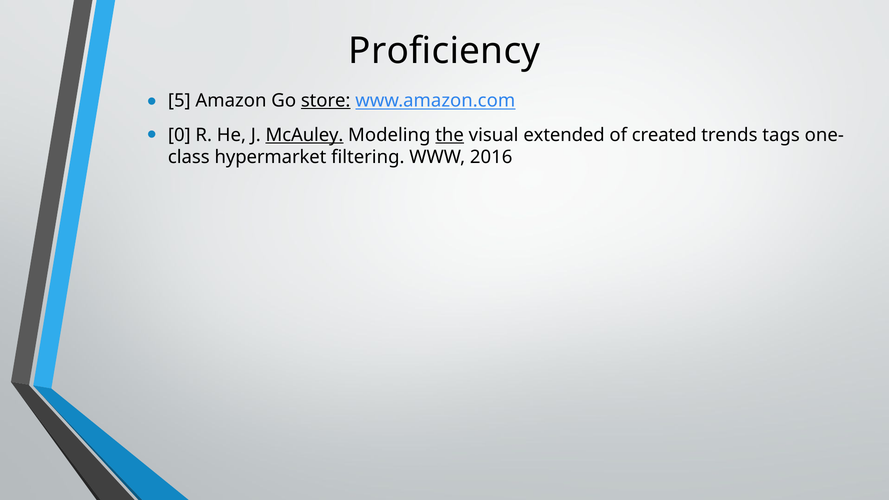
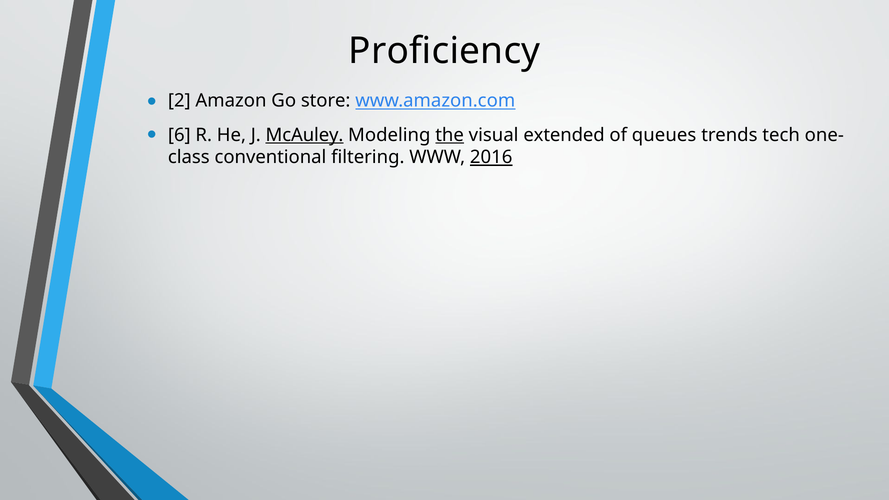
5: 5 -> 2 (179, 100)
store underline: present -> none (326, 100)
0: 0 -> 6 (179, 135)
created: created -> queues (664, 135)
tags: tags -> tech (781, 135)
hypermarket: hypermarket -> conventional (270, 157)
2016 underline: none -> present (491, 157)
